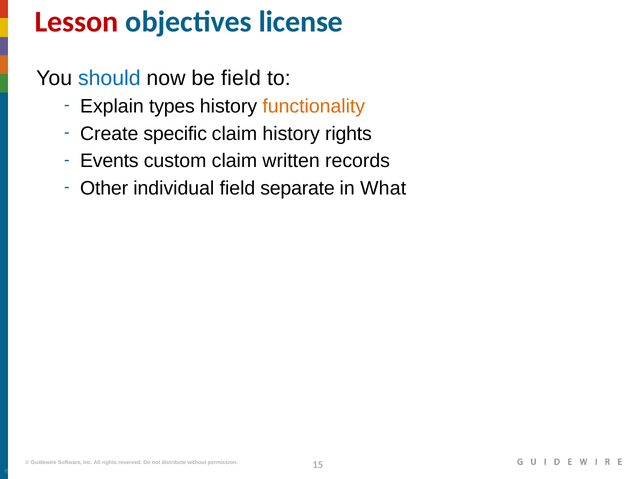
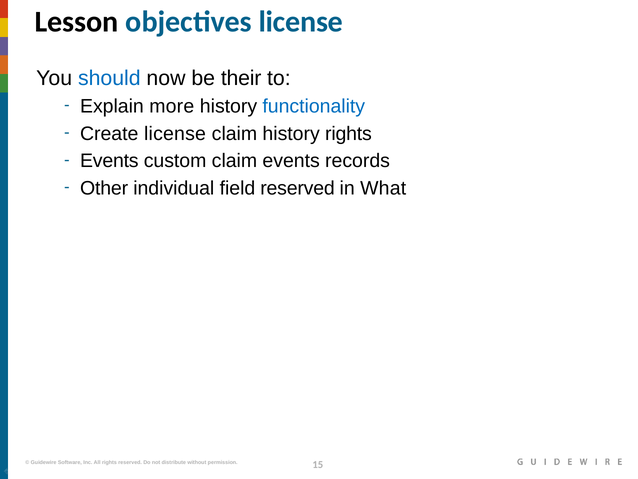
Lesson colour: red -> black (77, 22)
be field: field -> their (241, 78)
types: types -> more (172, 106)
functionality colour: orange -> blue (314, 106)
Create specific: specific -> license (175, 134)
claim written: written -> events (291, 161)
field separate: separate -> reserved (298, 188)
